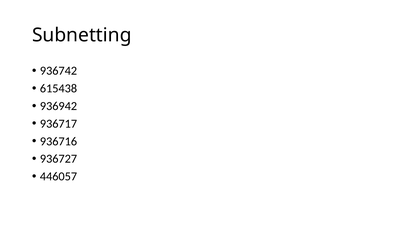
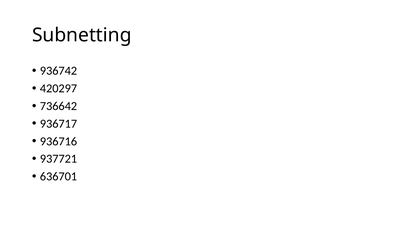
615438: 615438 -> 420297 (58, 89)
936942: 936942 -> 736642 (58, 106)
936727: 936727 -> 937721 (58, 159)
446057: 446057 -> 636701 (58, 177)
